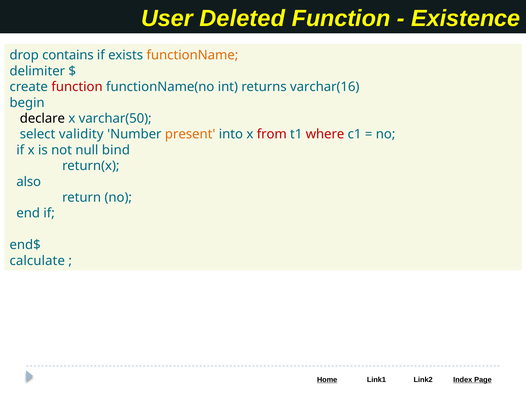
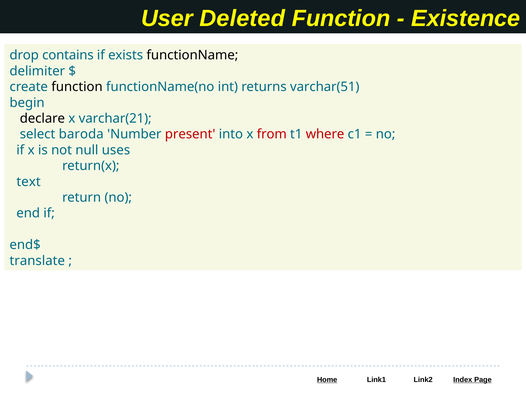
functionName colour: orange -> black (192, 55)
function colour: red -> black (77, 87)
varchar(16: varchar(16 -> varchar(51 (325, 87)
varchar(50: varchar(50 -> varchar(21 (115, 118)
validity: validity -> baroda (81, 134)
present colour: orange -> red (190, 134)
bind: bind -> uses (116, 150)
also: also -> text (29, 181)
calculate: calculate -> translate (37, 260)
